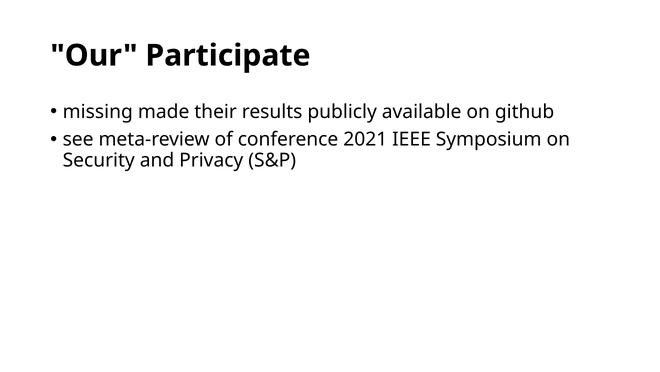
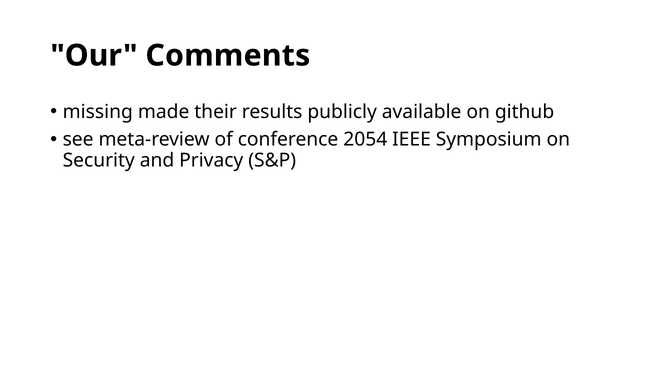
Participate: Participate -> Comments (228, 55)
2021: 2021 -> 2054 (365, 139)
